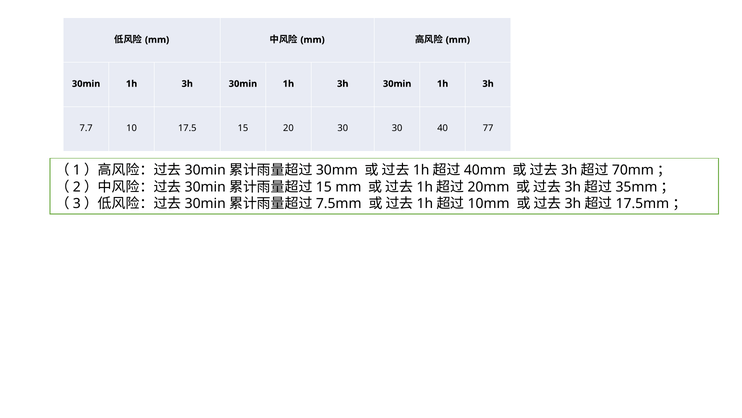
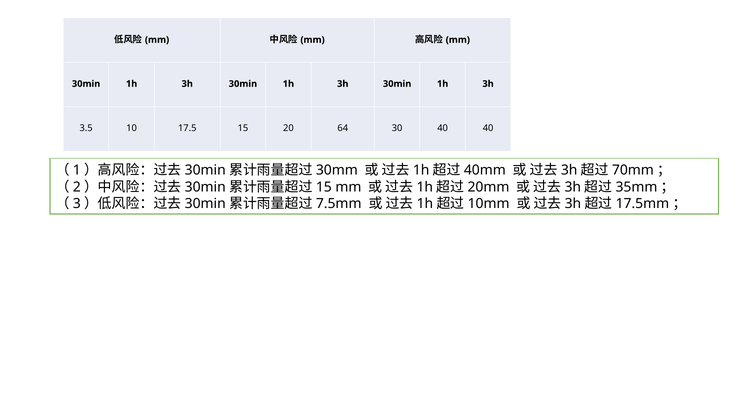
7.7: 7.7 -> 3.5 (86, 128)
20 30: 30 -> 64 (343, 128)
40 77: 77 -> 40 (488, 128)
